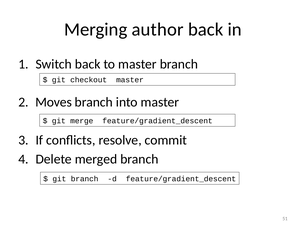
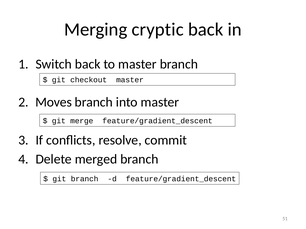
author: author -> cryptic (158, 30)
